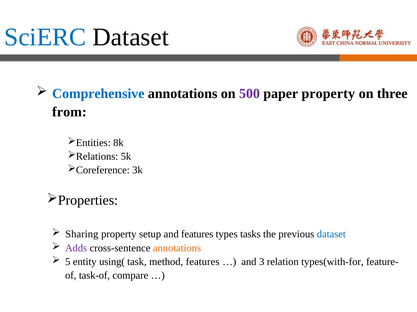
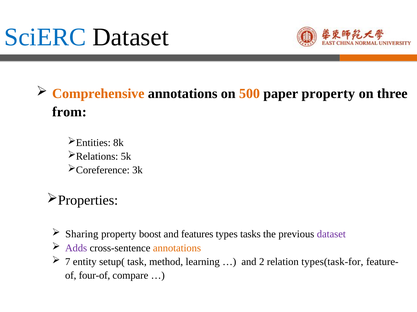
Comprehensive colour: blue -> orange (98, 94)
500 colour: purple -> orange (249, 94)
setup: setup -> boost (150, 235)
dataset colour: blue -> purple (331, 235)
5: 5 -> 7 (68, 262)
using(: using( -> setup( (112, 262)
method features: features -> learning (203, 262)
3: 3 -> 2 (262, 262)
types(with-for: types(with-for -> types(task-for (332, 262)
task-of: task-of -> four-of (94, 276)
